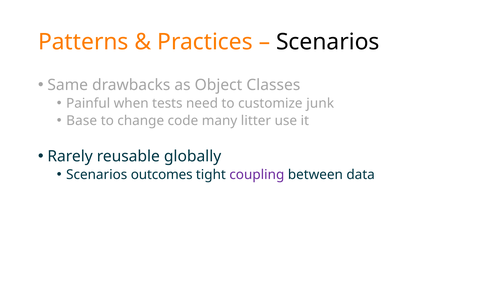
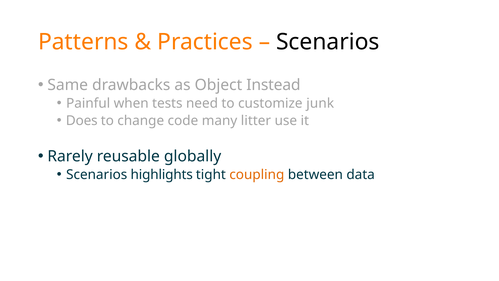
Classes: Classes -> Instead (273, 85)
Base: Base -> Does (82, 120)
outcomes: outcomes -> highlights (162, 174)
coupling colour: purple -> orange (257, 174)
